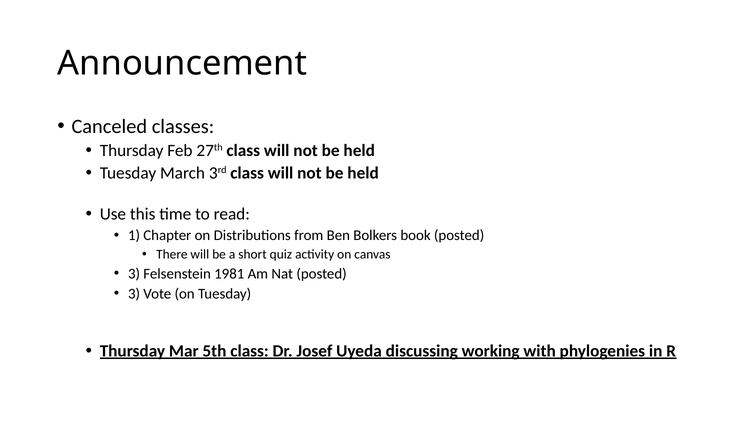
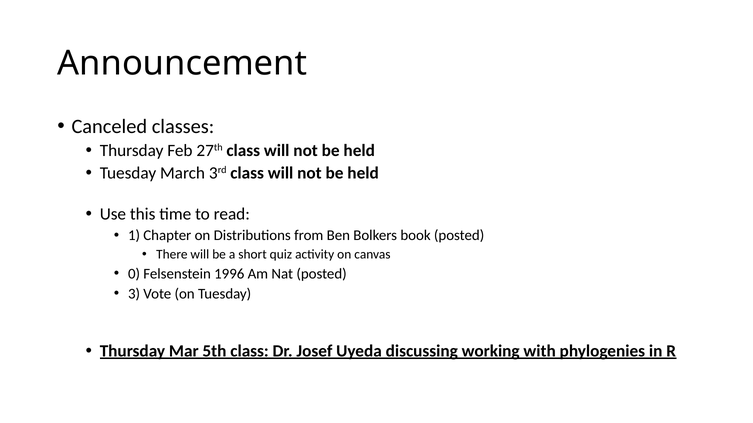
3: 3 -> 0 (134, 274)
1981: 1981 -> 1996 (229, 274)
